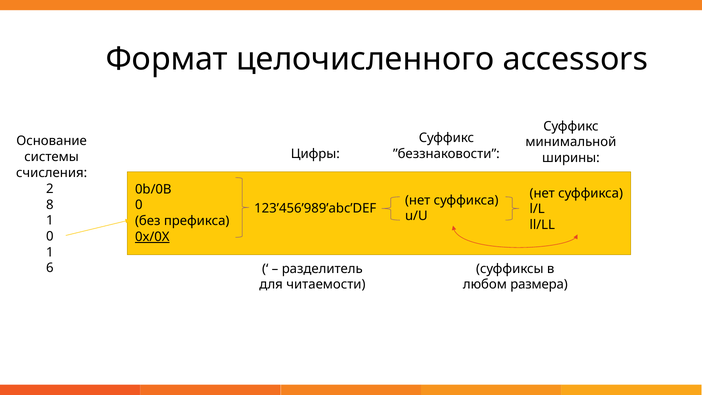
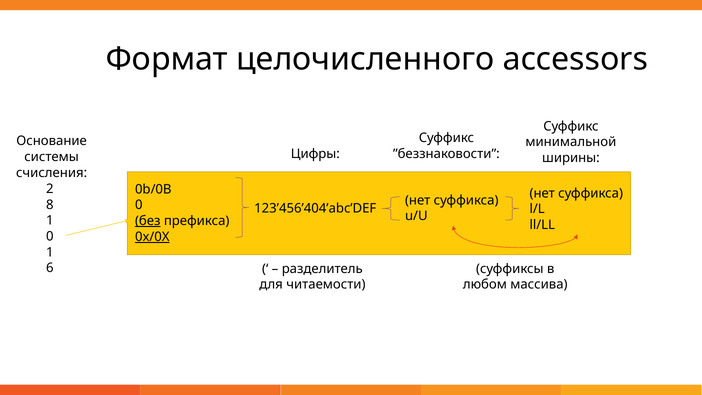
123’456’989’abc’DEF: 123’456’989’abc’DEF -> 123’456’404’abc’DEF (315, 208)
без underline: none -> present (148, 221)
размера: размера -> массива (539, 284)
